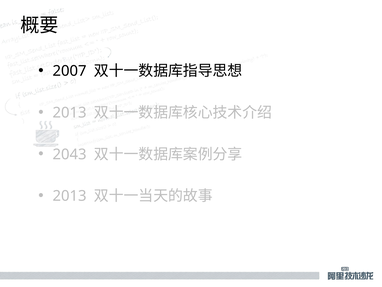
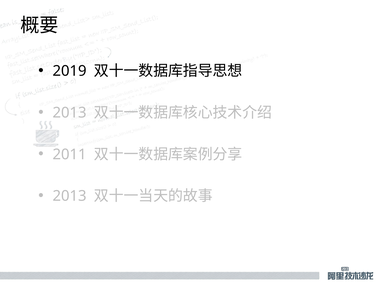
2007: 2007 -> 2019 (70, 71)
2043: 2043 -> 2011 (70, 154)
